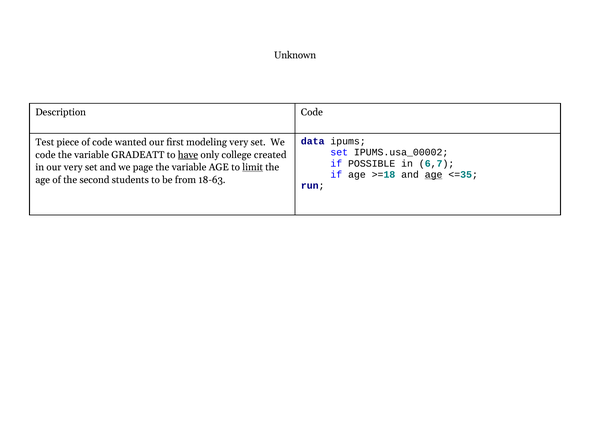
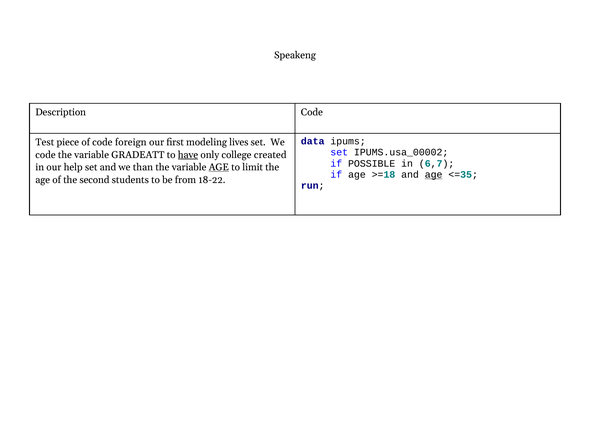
Unknown: Unknown -> Speakeng (295, 55)
wanted: wanted -> foreign (131, 142)
modeling very: very -> lives (239, 142)
our very: very -> help (73, 167)
page: page -> than (143, 167)
AGE underline: none -> present (219, 167)
limit underline: present -> none (253, 167)
18-63: 18-63 -> 18-22 (212, 180)
